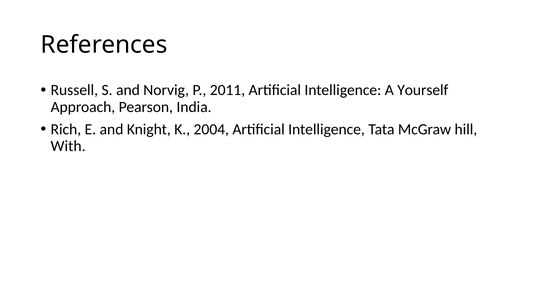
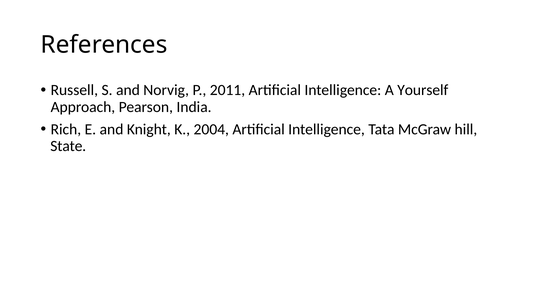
With: With -> State (68, 146)
